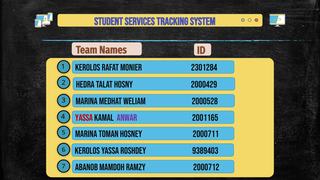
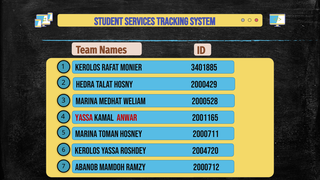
2301284: 2301284 -> 3401885 (204, 68)
anwar colour: purple -> red (127, 118)
9389403: 9389403 -> 2004720 (205, 151)
